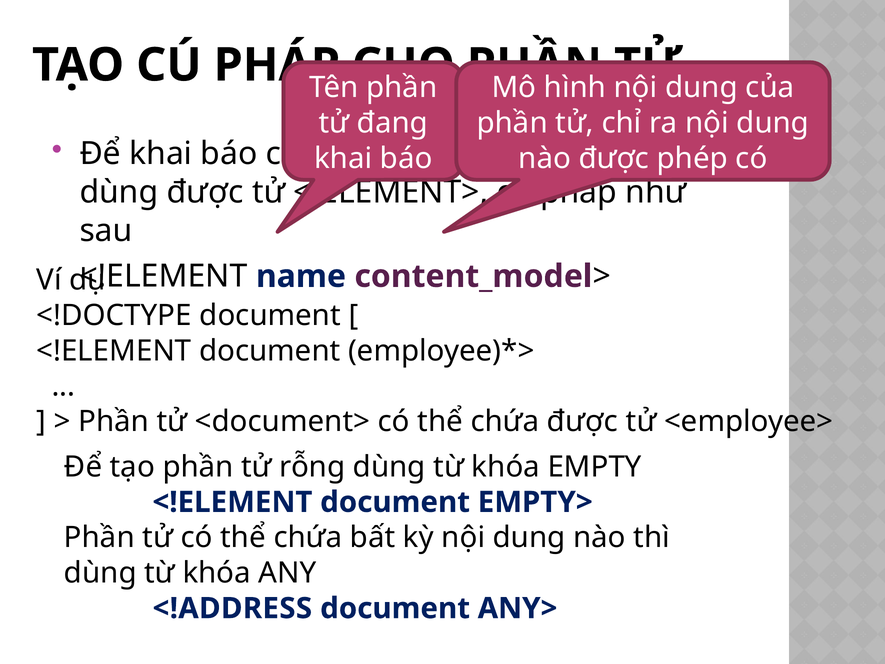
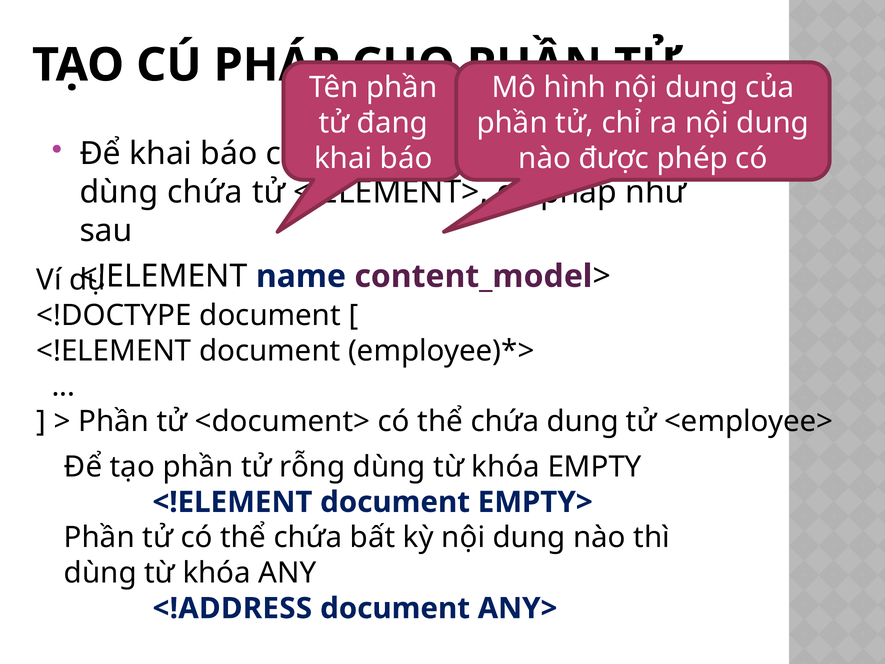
dùng được: được -> chứa (205, 192)
chứa được: được -> dung (583, 422)
